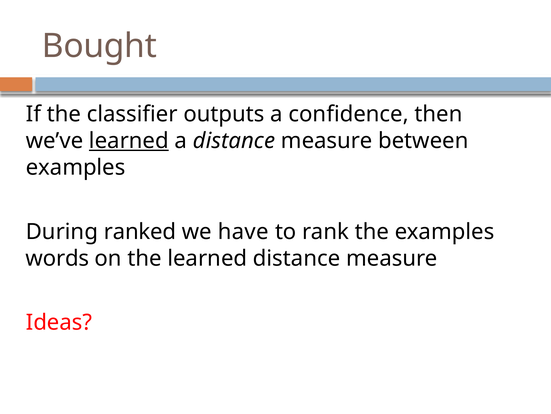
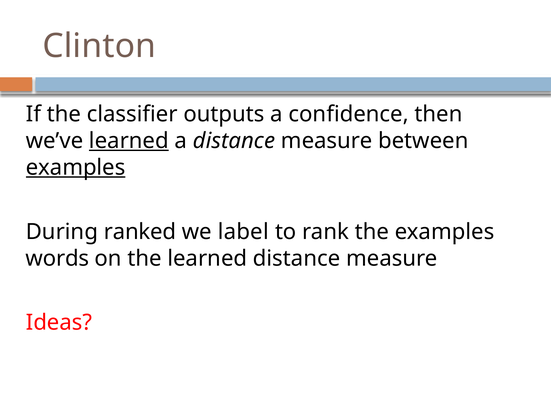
Bought: Bought -> Clinton (99, 46)
examples underline: none -> present (76, 167)
have: have -> label (243, 231)
